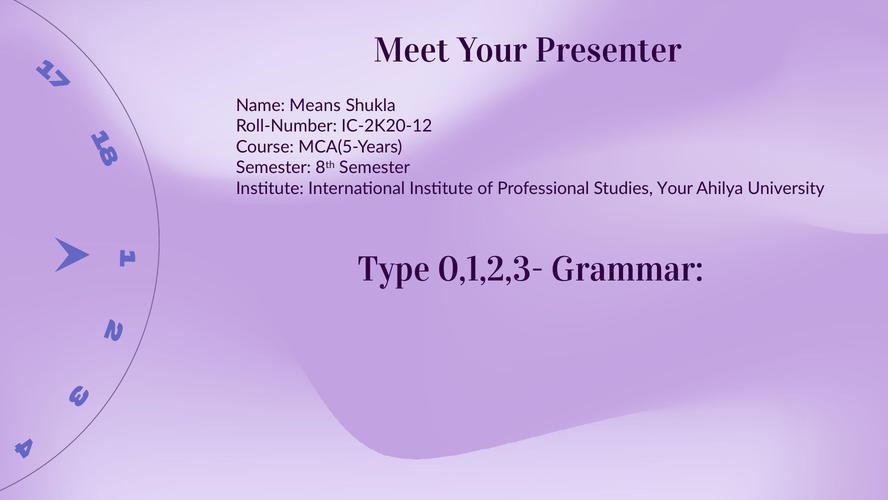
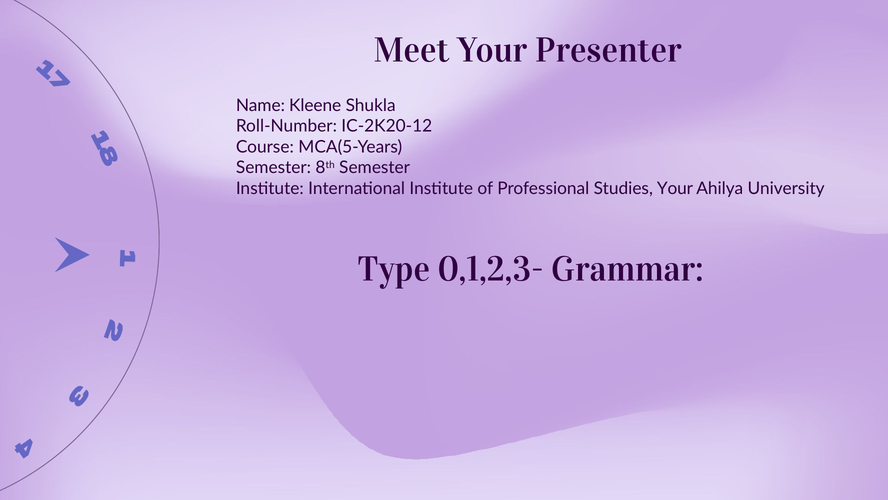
Means: Means -> Kleene (315, 105)
